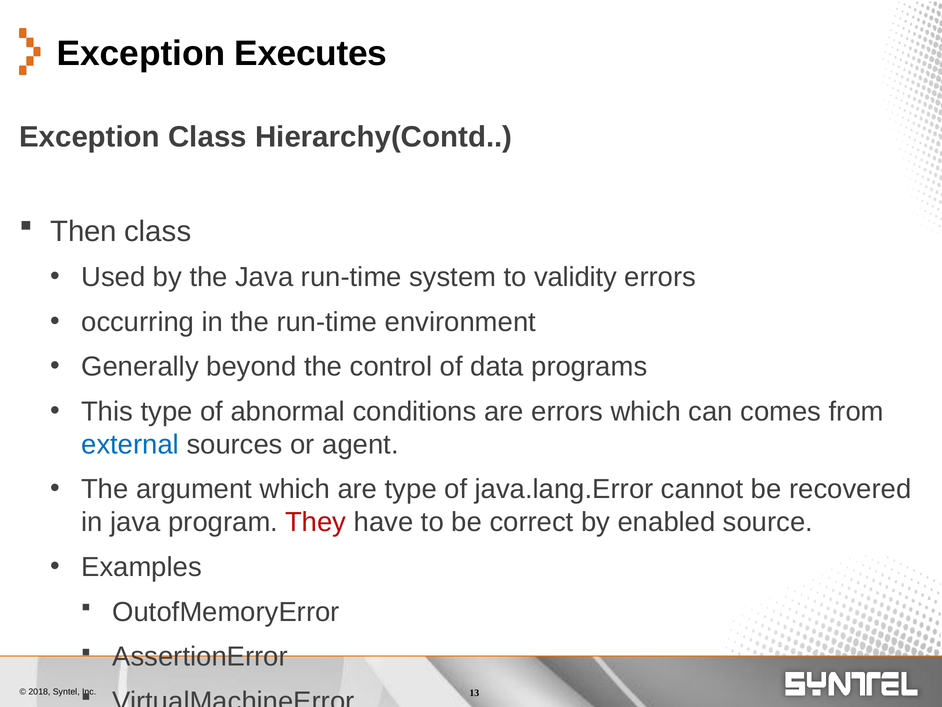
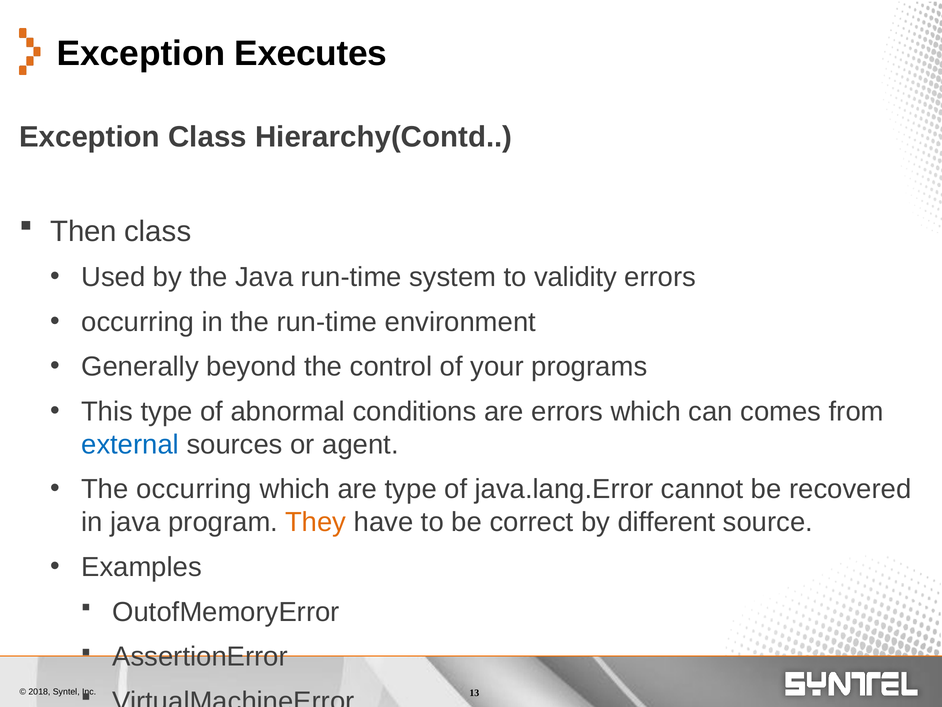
data: data -> your (497, 367)
The argument: argument -> occurring (194, 489)
They colour: red -> orange (316, 522)
enabled: enabled -> different (667, 522)
